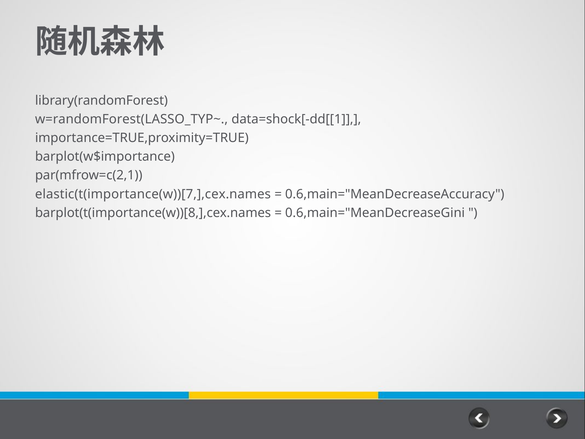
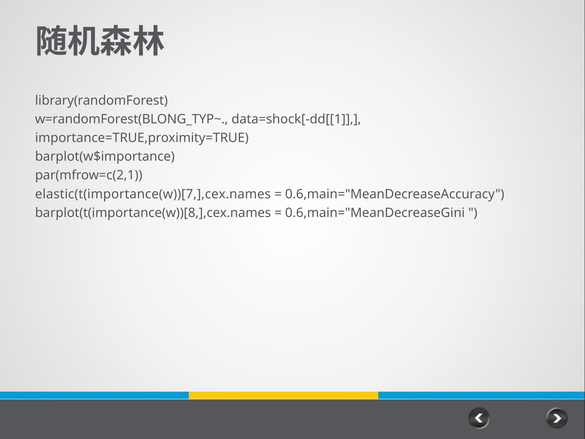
w=randomForest(LASSO_TYP~: w=randomForest(LASSO_TYP~ -> w=randomForest(BLONG_TYP~ (132, 119)
